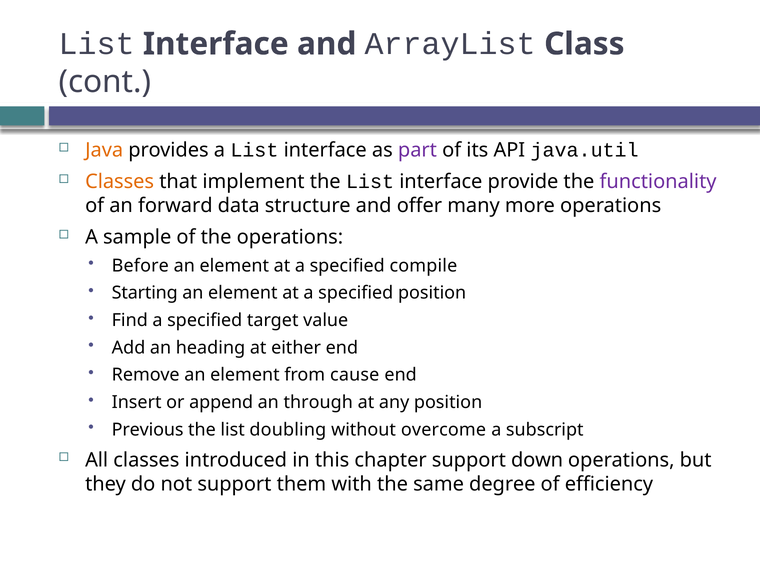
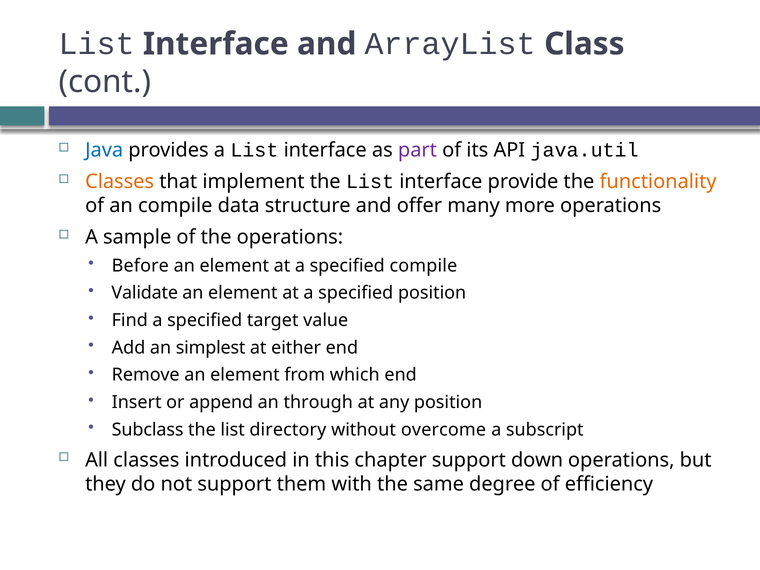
Java colour: orange -> blue (104, 150)
functionality colour: purple -> orange (658, 182)
an forward: forward -> compile (175, 206)
Starting: Starting -> Validate (145, 293)
heading: heading -> simplest (211, 348)
cause: cause -> which (355, 375)
Previous: Previous -> Subclass (148, 430)
doubling: doubling -> directory (288, 430)
